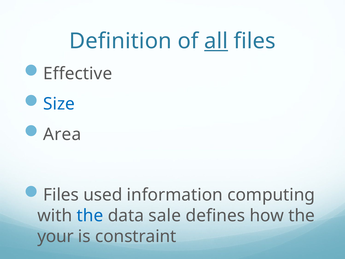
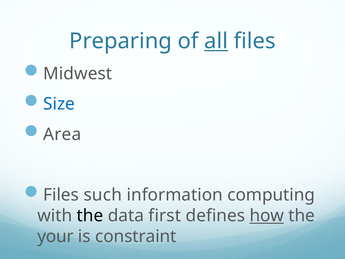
Definition: Definition -> Preparing (121, 41)
Effective: Effective -> Midwest (78, 74)
used: used -> such (103, 195)
the colour: blue -> black (90, 216)
sale: sale -> first (165, 216)
how underline: none -> present (267, 216)
